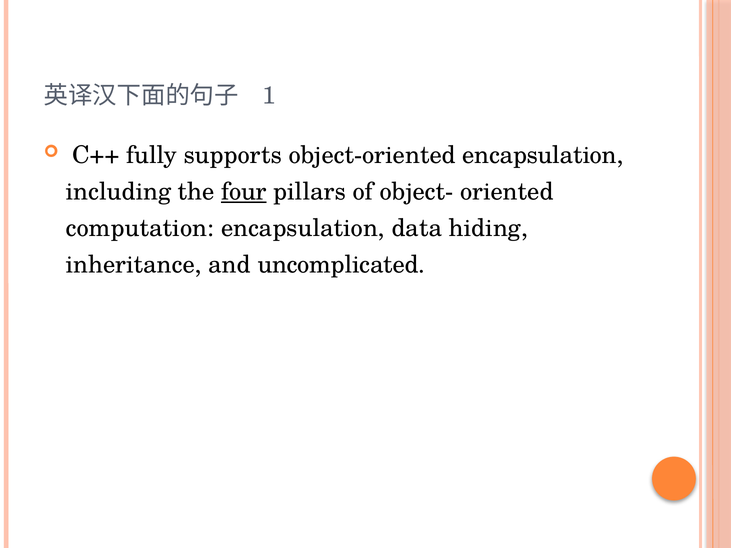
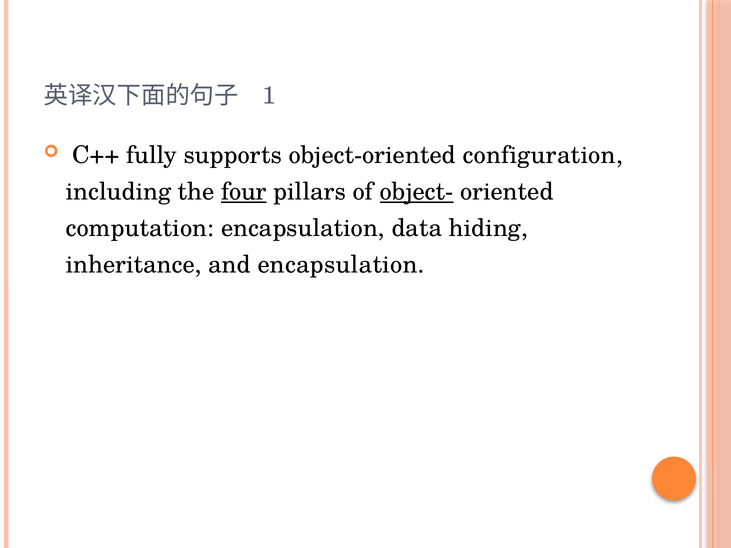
object-oriented encapsulation: encapsulation -> configuration (543, 155)
object- underline: none -> present (417, 192)
and uncomplicated: uncomplicated -> encapsulation (341, 265)
